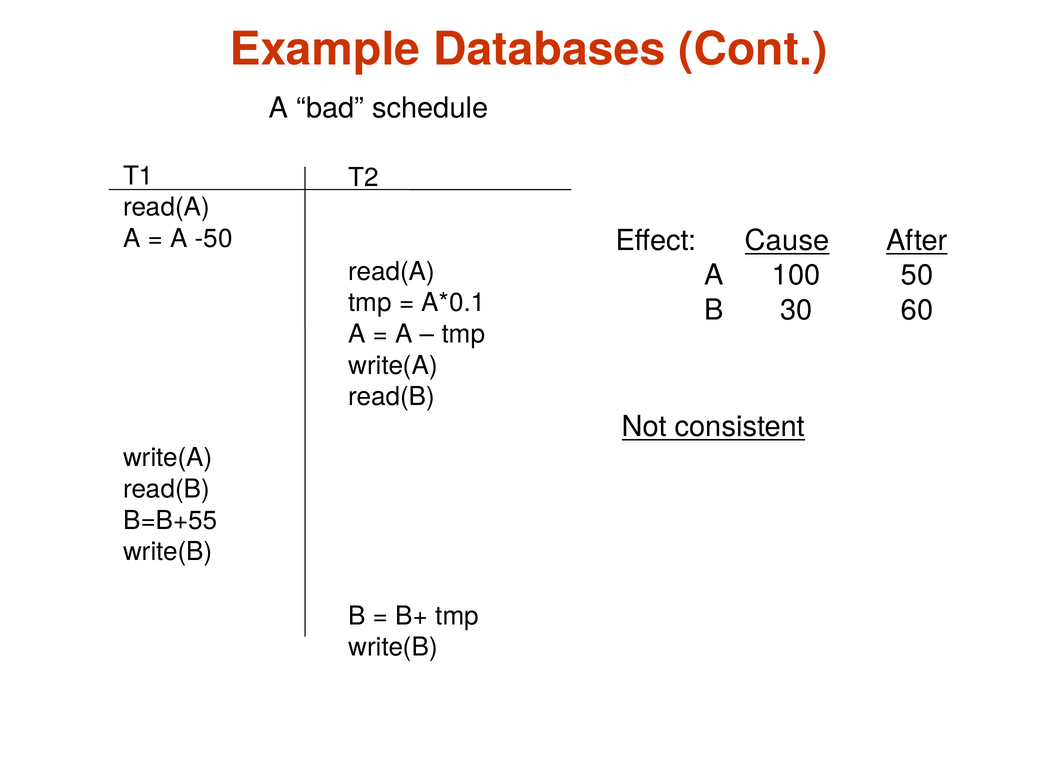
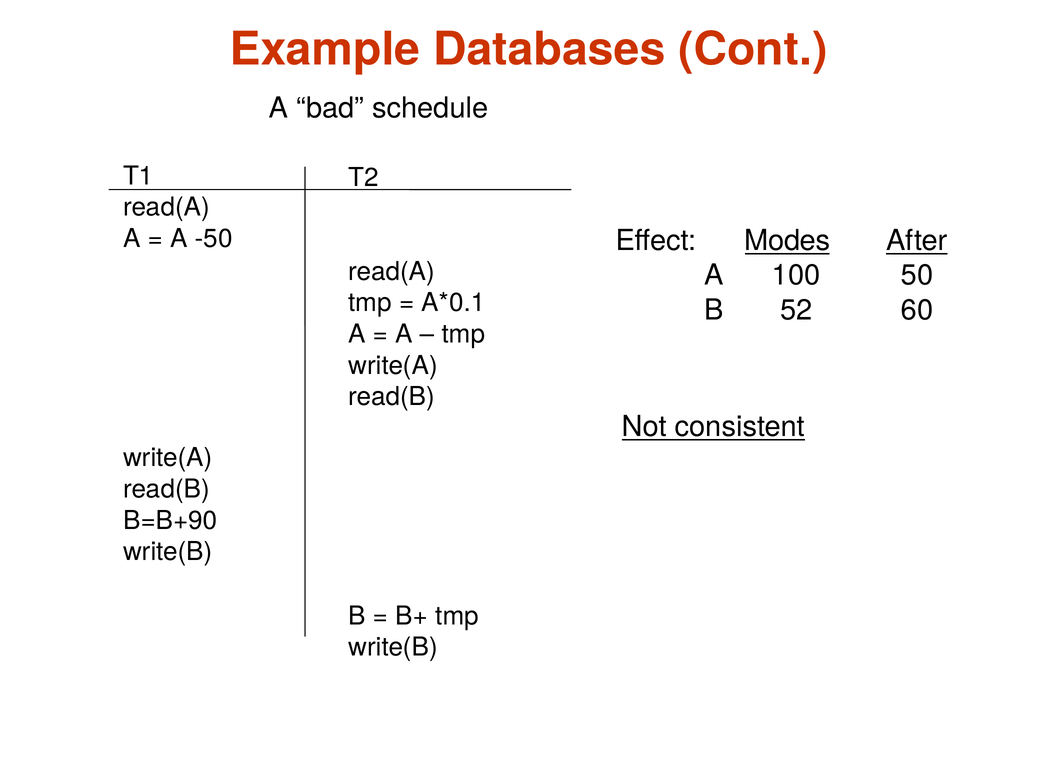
Cause: Cause -> Modes (787, 241)
30: 30 -> 52 (796, 310)
B=B+55: B=B+55 -> B=B+90 (170, 520)
